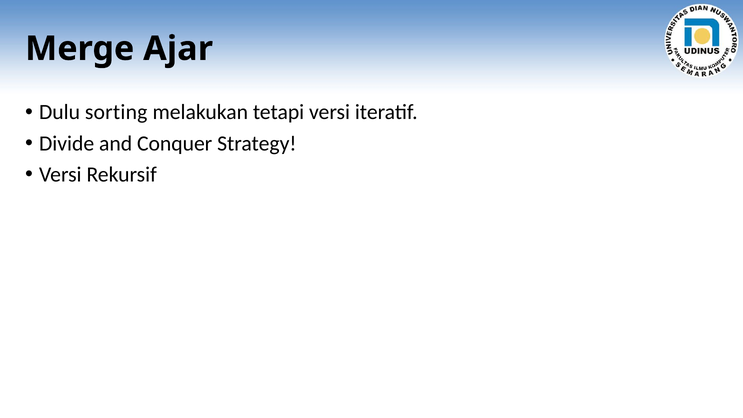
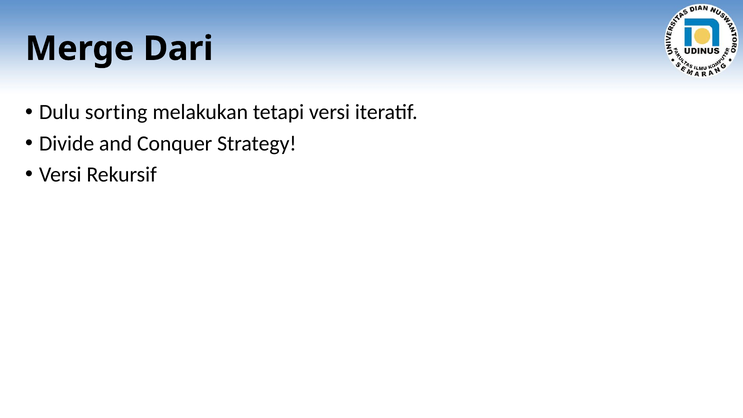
Ajar: Ajar -> Dari (178, 49)
